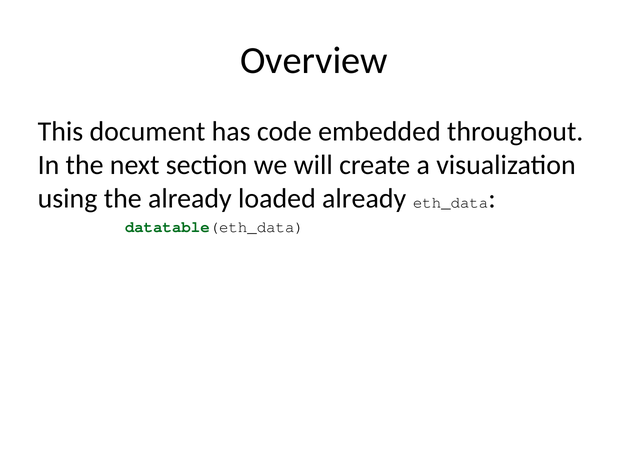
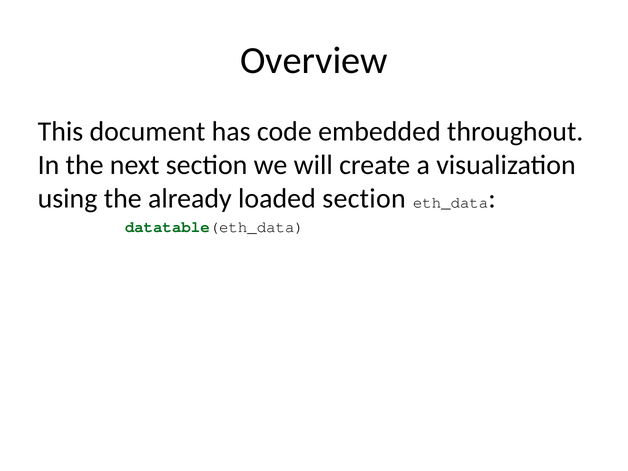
loaded already: already -> section (364, 199)
